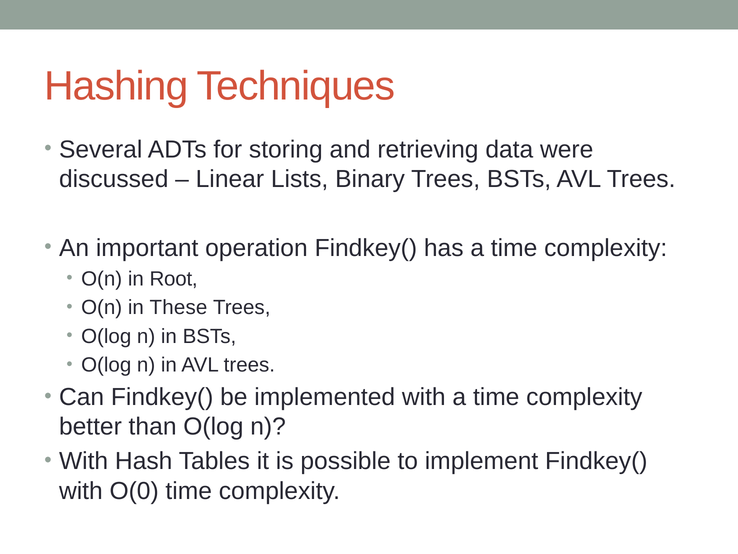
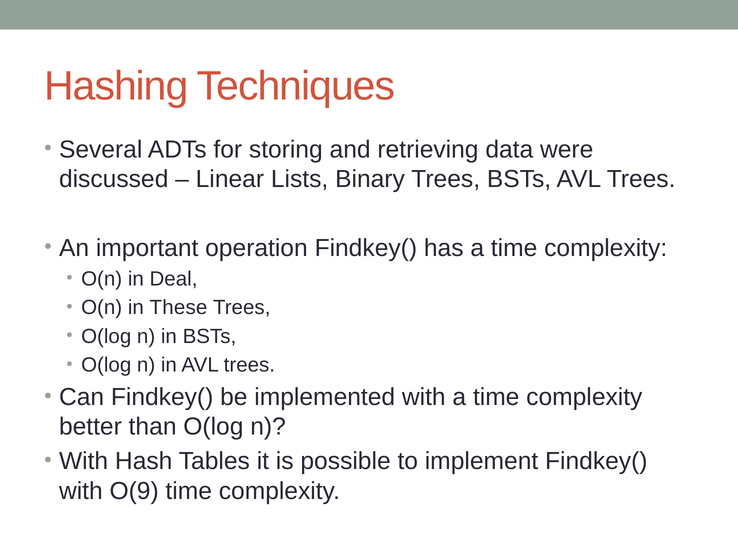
Root: Root -> Deal (173, 279)
O(0: O(0 -> O(9 (134, 490)
